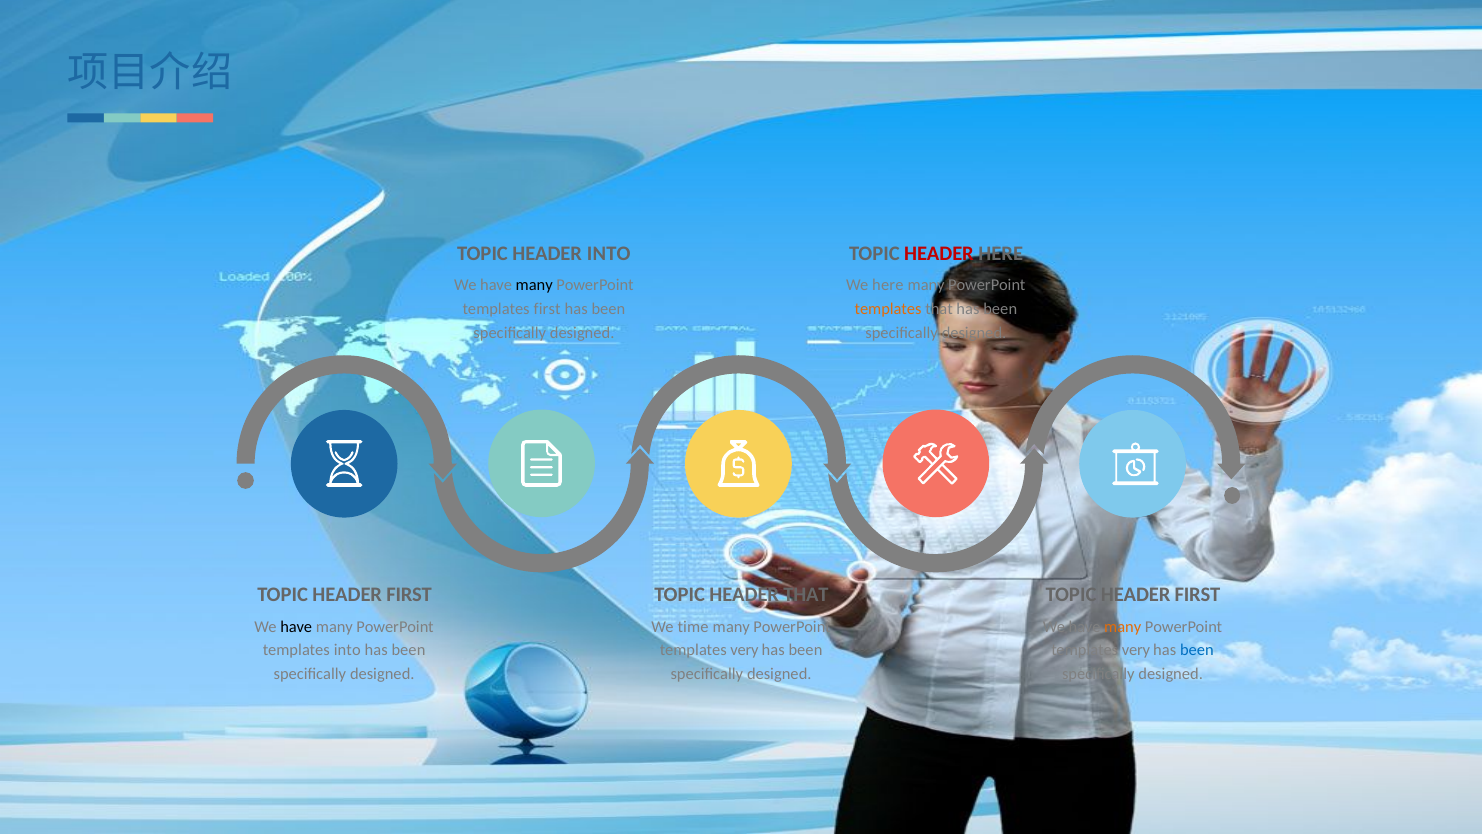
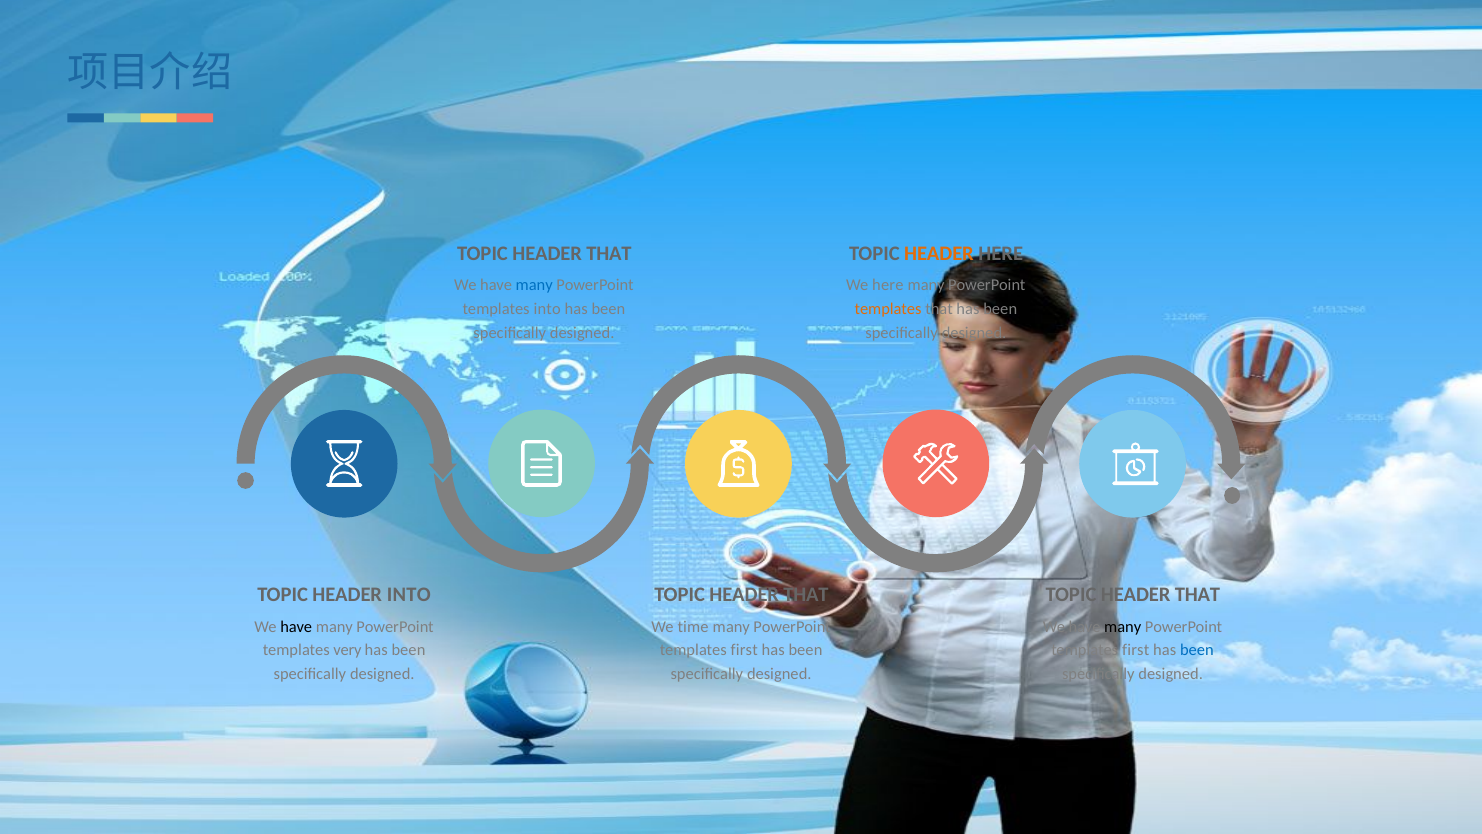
INTO: INTO -> THAT (609, 253)
HEADER colour: red -> orange (939, 253)
many colour: black -> blue (534, 285)
templates first: first -> into (547, 309)
FIRST: FIRST -> INTO (409, 594)
FIRST: FIRST -> THAT (1198, 594)
many colour: orange -> black (1123, 626)
templates into: into -> very (347, 650)
very: very -> first (744, 650)
very: very -> first (1136, 650)
